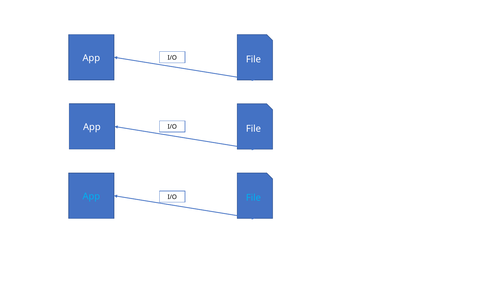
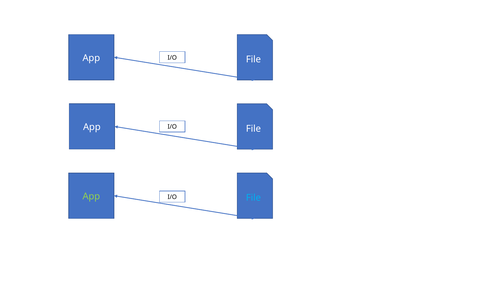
App colour: light blue -> light green (91, 196)
